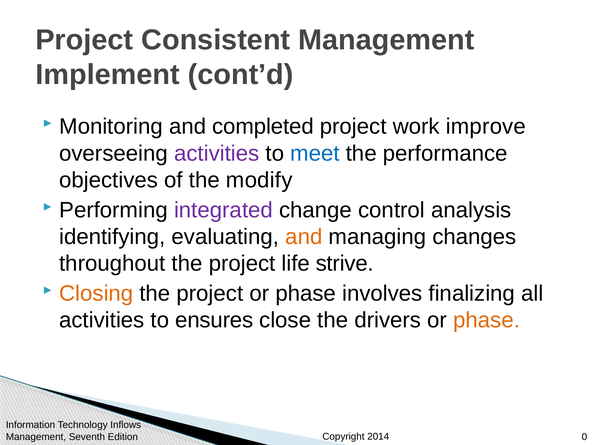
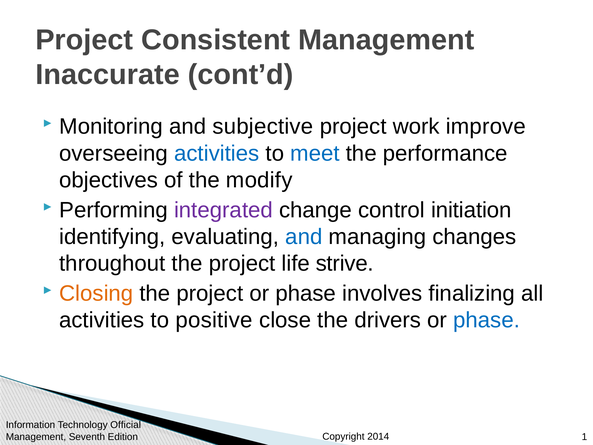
Implement: Implement -> Inaccurate (108, 75)
completed: completed -> subjective (263, 127)
activities colour: purple -> blue (217, 153)
analysis: analysis -> initiation (471, 210)
and colour: orange -> blue (304, 237)
ensures: ensures -> positive (214, 320)
phase colour: orange -> blue (487, 320)
Inflows: Inflows -> Official (126, 425)
0: 0 -> 1 (584, 437)
